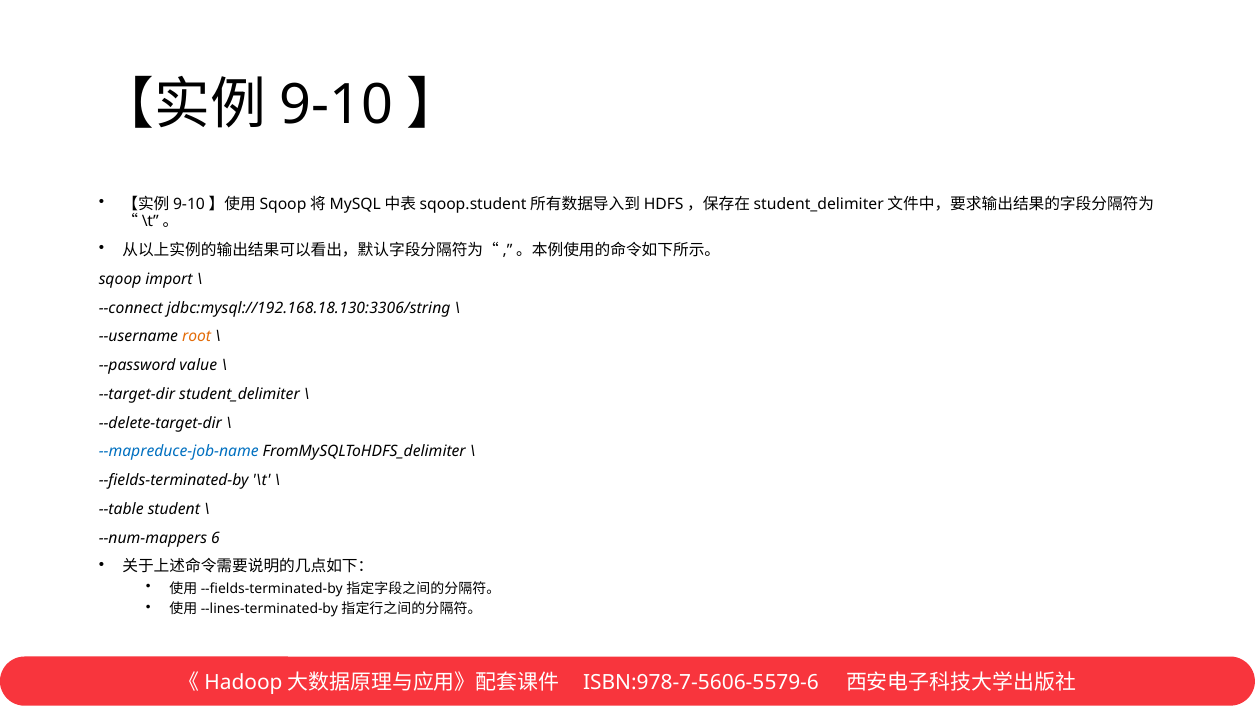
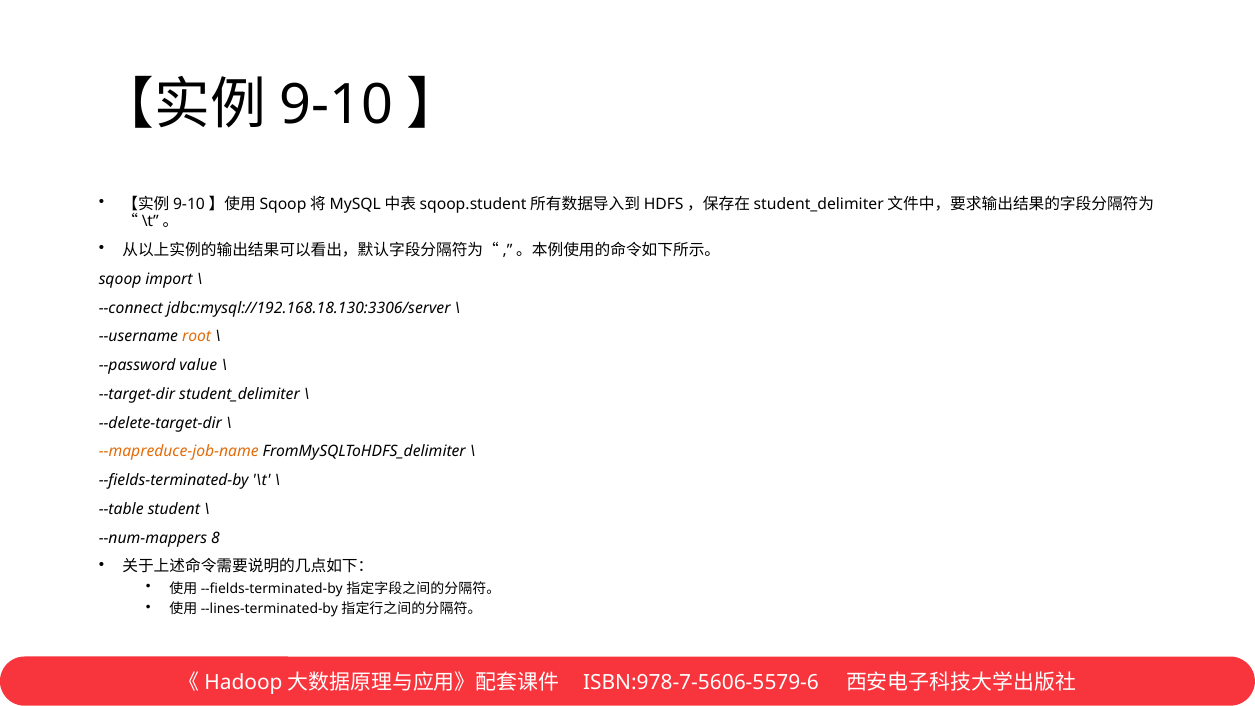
jdbc:mysql://192.168.18.130:3306/string: jdbc:mysql://192.168.18.130:3306/string -> jdbc:mysql://192.168.18.130:3306/server (309, 308)
--mapreduce-job-name colour: blue -> orange (179, 452)
6: 6 -> 8 (216, 538)
